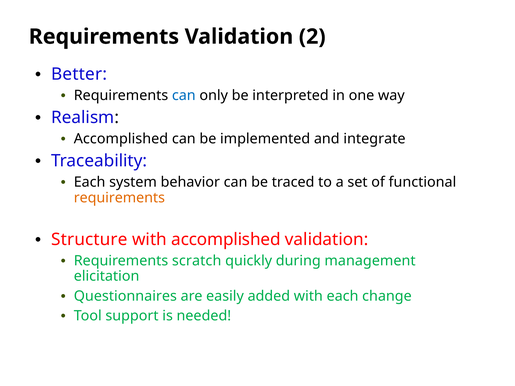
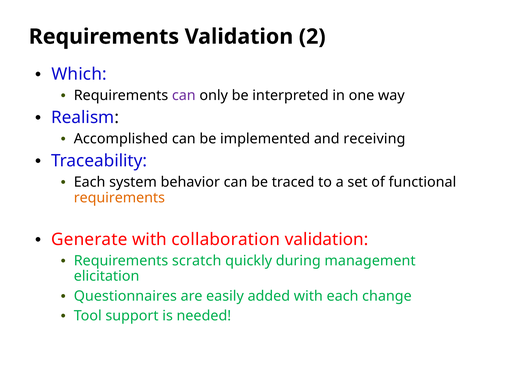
Better: Better -> Which (79, 74)
can colour: blue -> purple (184, 95)
integrate: integrate -> receiving (374, 139)
Structure: Structure -> Generate (89, 240)
with accomplished: accomplished -> collaboration (226, 240)
